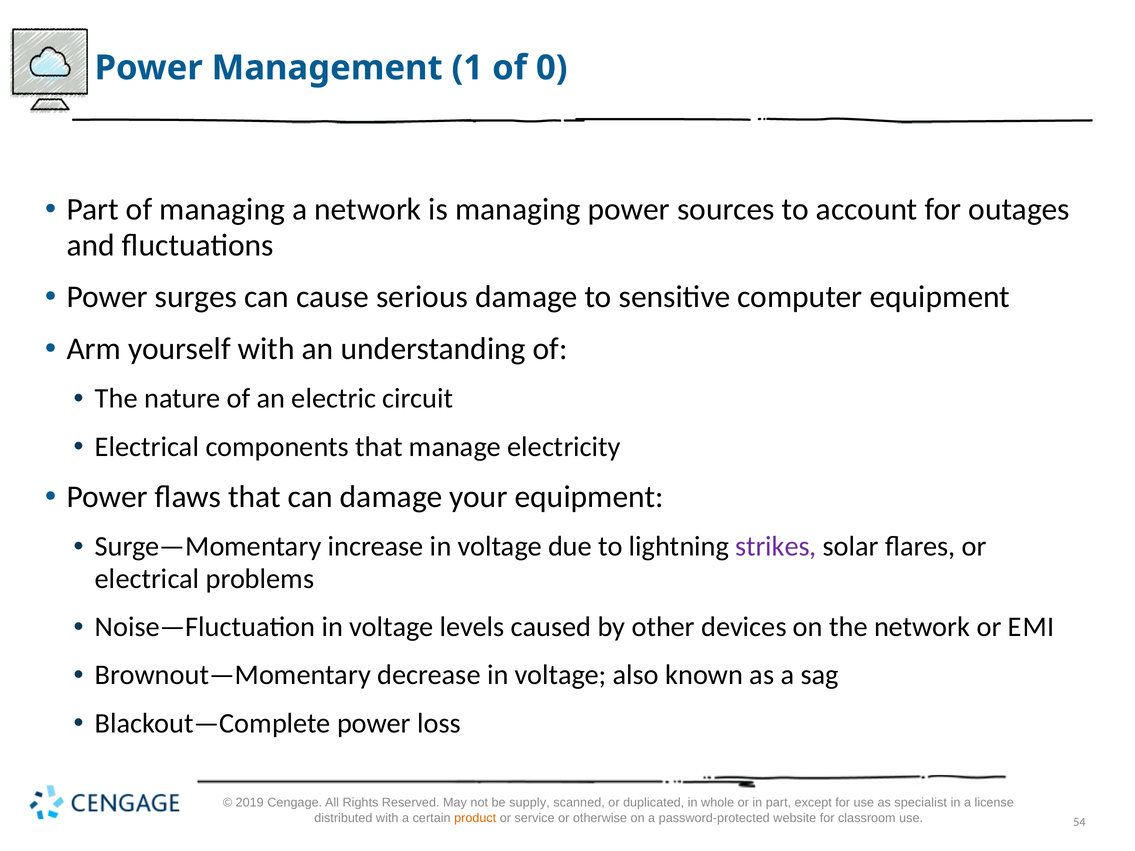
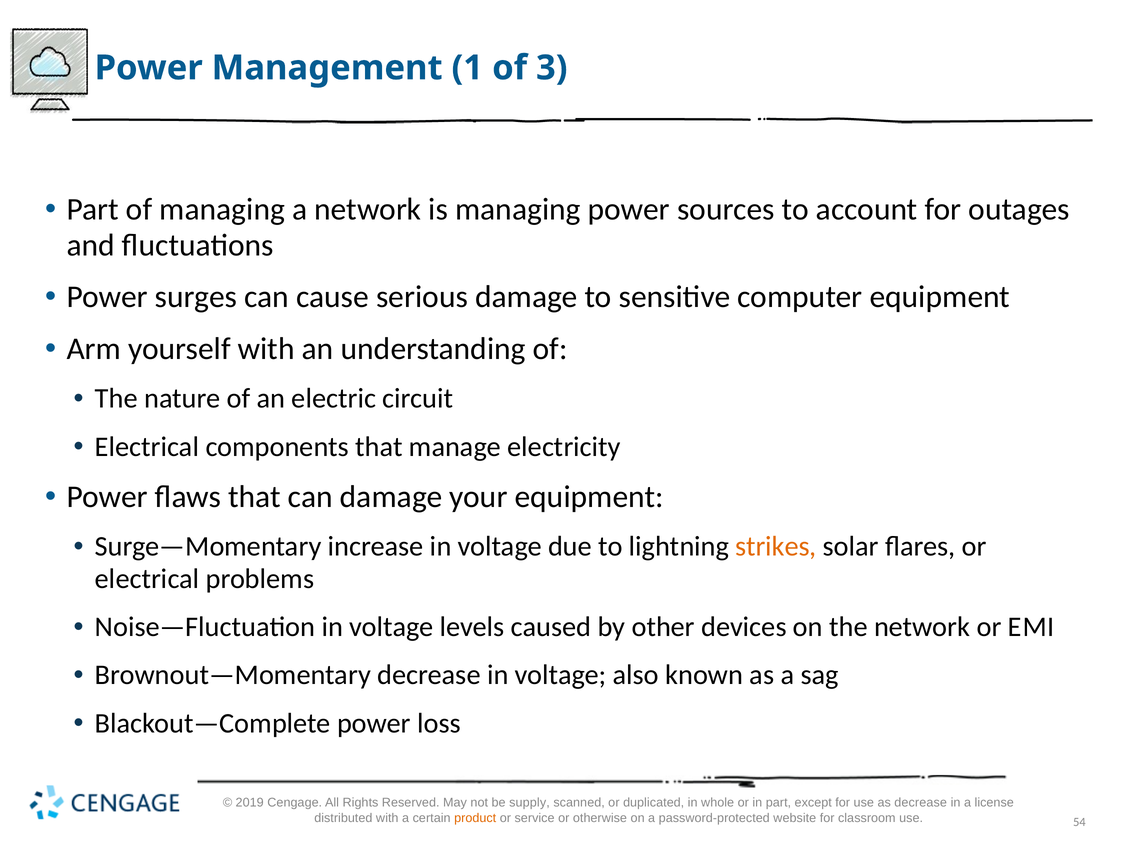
0: 0 -> 3 (552, 68)
strikes colour: purple -> orange (776, 547)
as specialist: specialist -> decrease (921, 803)
